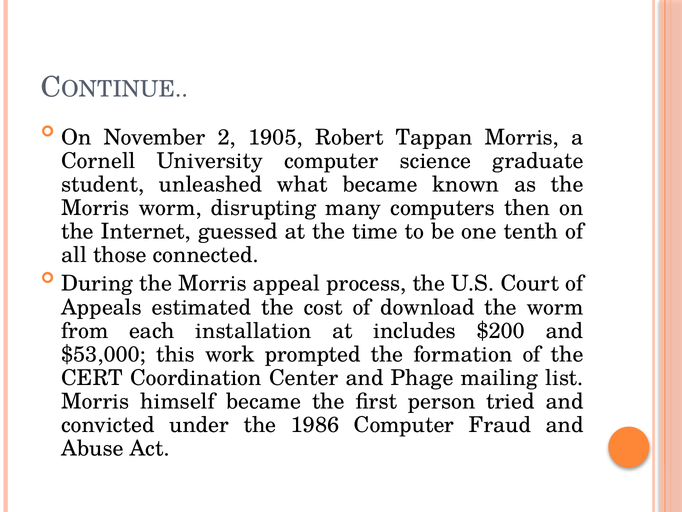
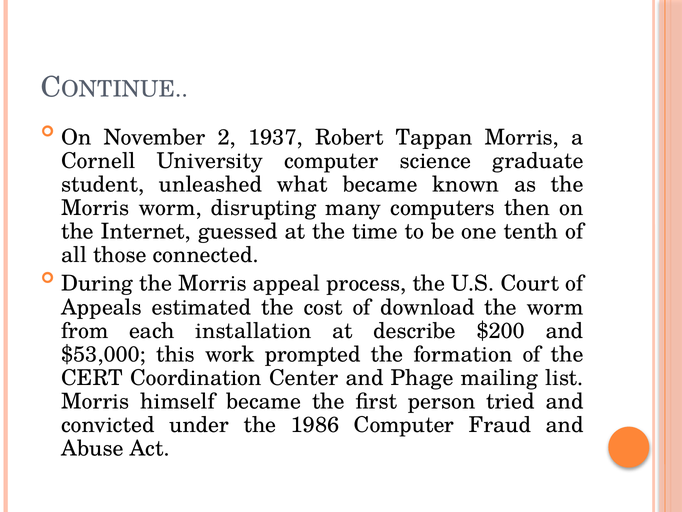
1905: 1905 -> 1937 (275, 137)
includes: includes -> describe (415, 331)
